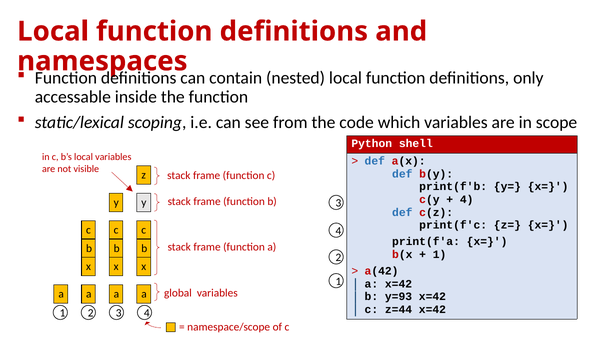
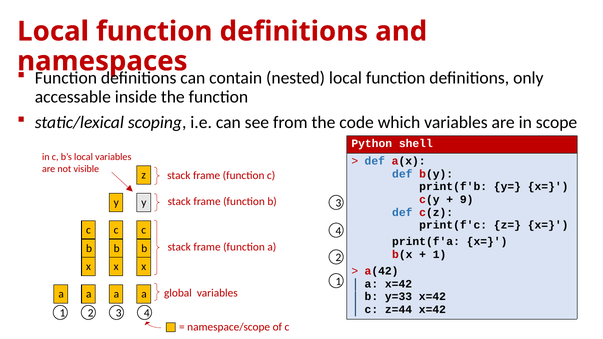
4: 4 -> 9 (467, 200)
y=93: y=93 -> y=33 (399, 297)
